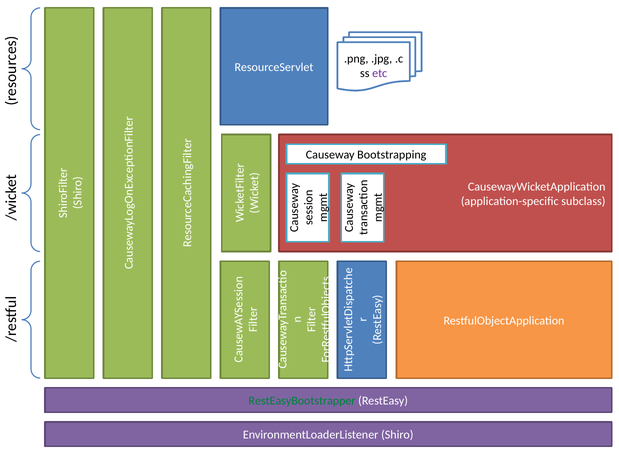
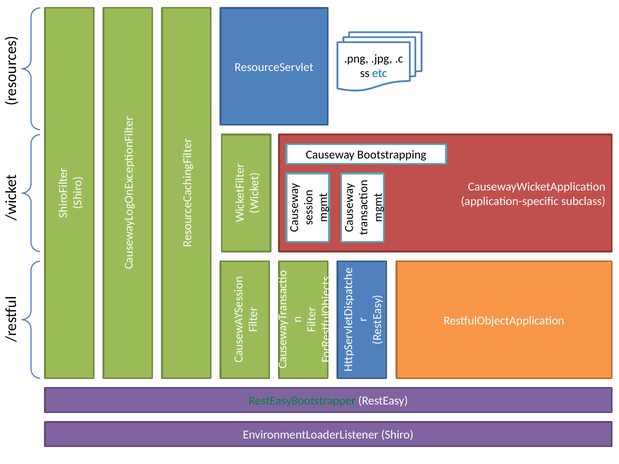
etc colour: purple -> blue (380, 73)
